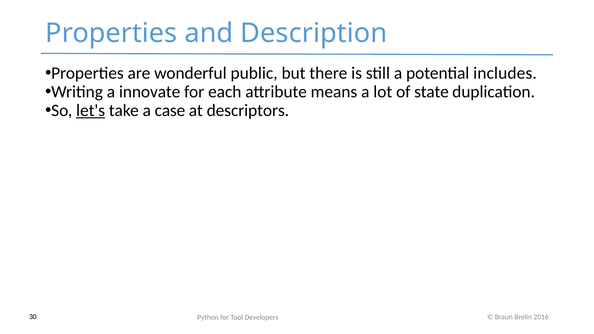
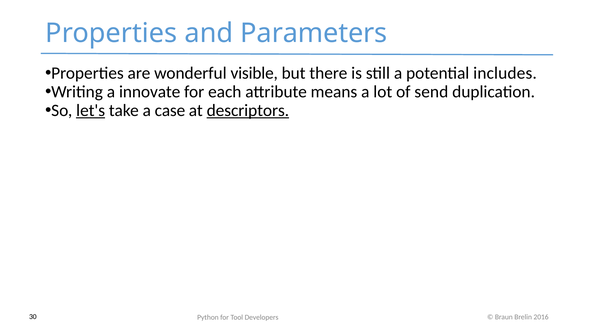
Description: Description -> Parameters (314, 33)
public: public -> visible (254, 73)
state: state -> send (431, 92)
descriptors underline: none -> present (248, 111)
